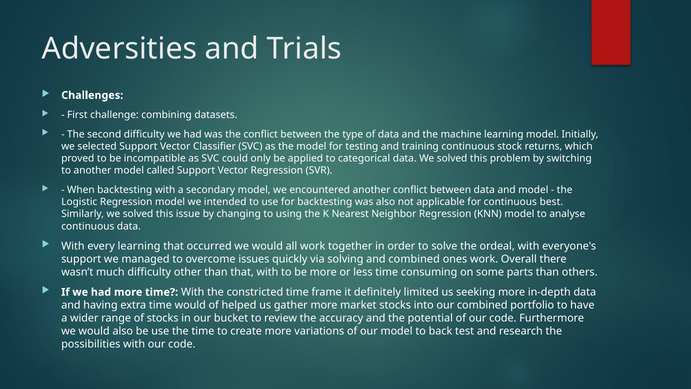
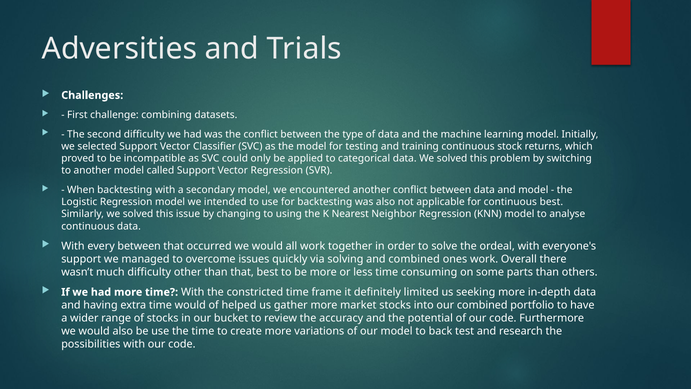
every learning: learning -> between (139, 246)
that with: with -> best (267, 272)
